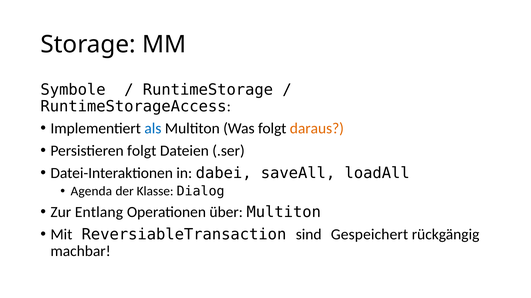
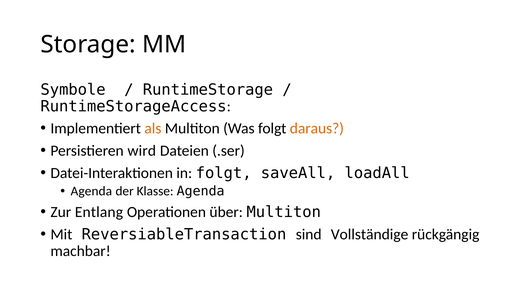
als colour: blue -> orange (153, 129)
Persistieren folgt: folgt -> wird (142, 151)
in dabei: dabei -> folgt (224, 173)
Klasse Dialog: Dialog -> Agenda (201, 192)
Gespeichert: Gespeichert -> Vollständige (370, 235)
